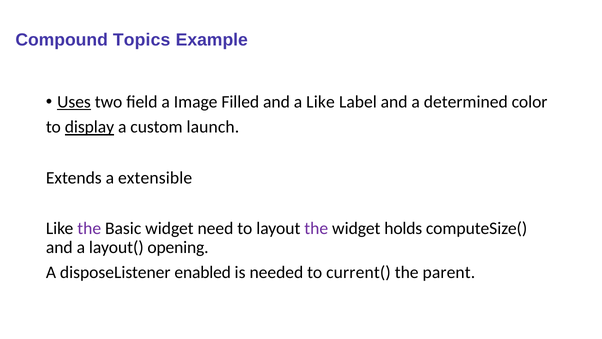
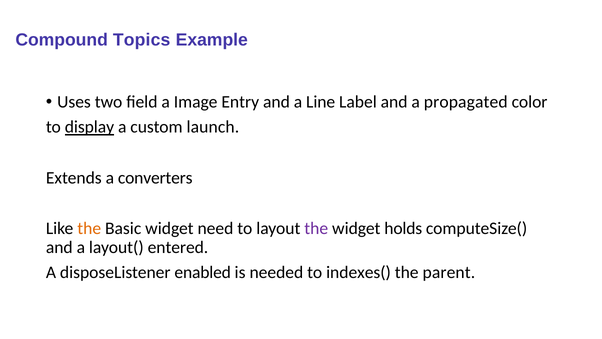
Uses underline: present -> none (74, 102)
Filled: Filled -> Entry (240, 102)
a Like: Like -> Line (321, 102)
determined: determined -> propagated (466, 102)
extensible: extensible -> converters (155, 178)
the colour: purple -> orange (89, 228)
opening: opening -> entered (178, 247)
current(: current( -> indexes( (359, 272)
